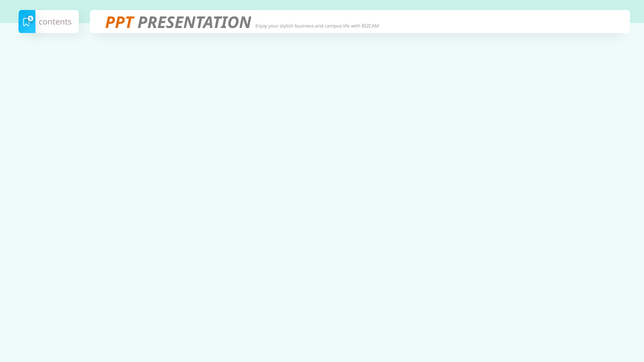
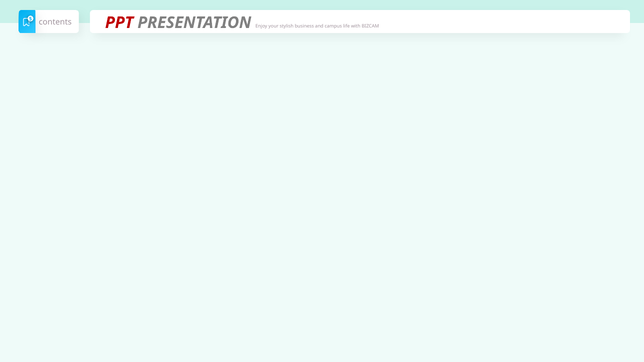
PPT colour: orange -> red (119, 23)
